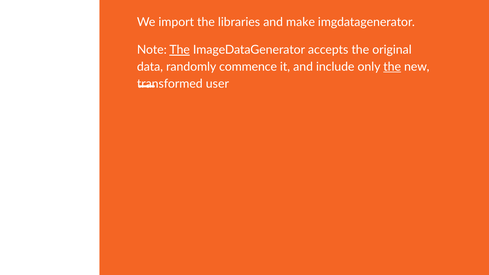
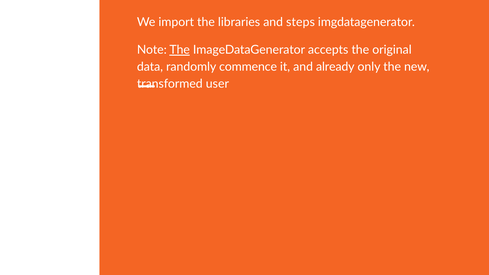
make: make -> steps (301, 22)
include: include -> already (335, 67)
the underline: present -> none (392, 67)
